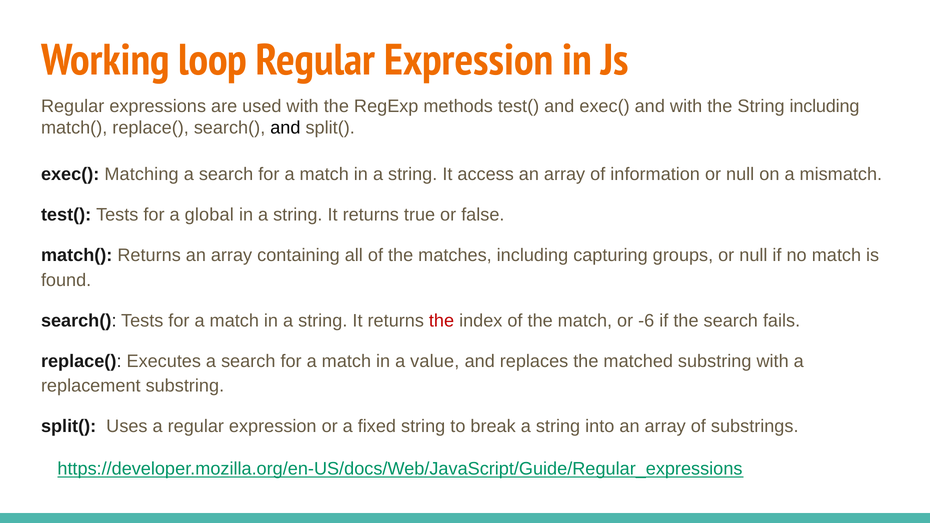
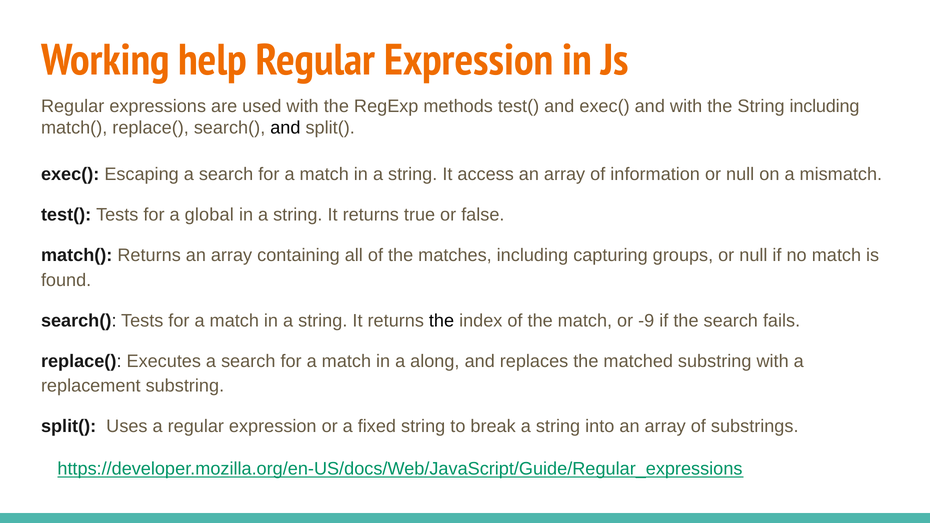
loop: loop -> help (213, 60)
Matching: Matching -> Escaping (142, 175)
the colour: red -> black (442, 321)
-6: -6 -> -9 (646, 321)
value: value -> along (435, 361)
